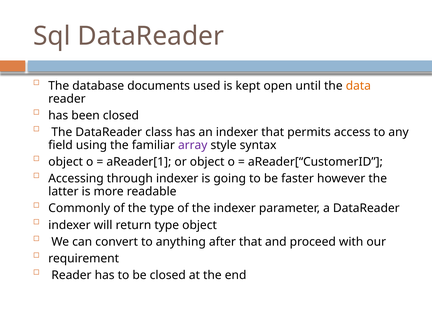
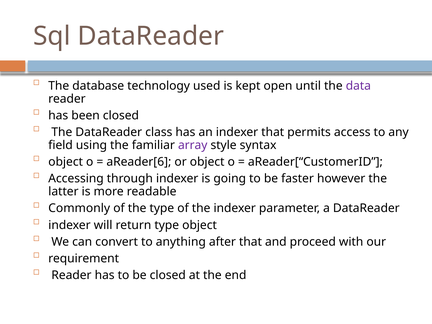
documents: documents -> technology (159, 86)
data colour: orange -> purple (358, 86)
aReader[1: aReader[1 -> aReader[6 (139, 162)
